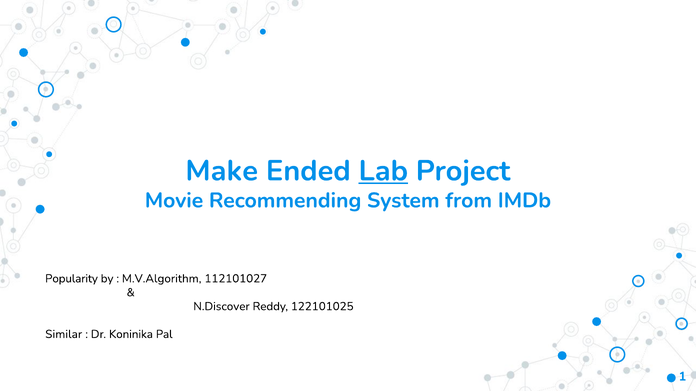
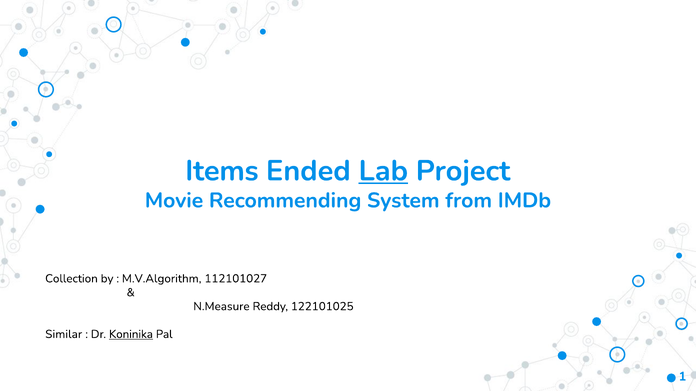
Make: Make -> Items (222, 171)
Popularity: Popularity -> Collection (71, 279)
N.Discover: N.Discover -> N.Measure (221, 307)
Koninika underline: none -> present (131, 335)
